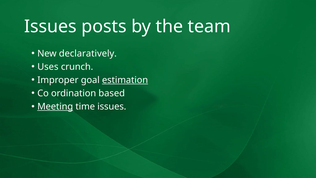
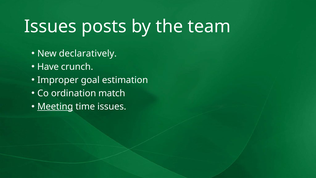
Uses: Uses -> Have (48, 67)
estimation underline: present -> none (125, 80)
based: based -> match (112, 93)
